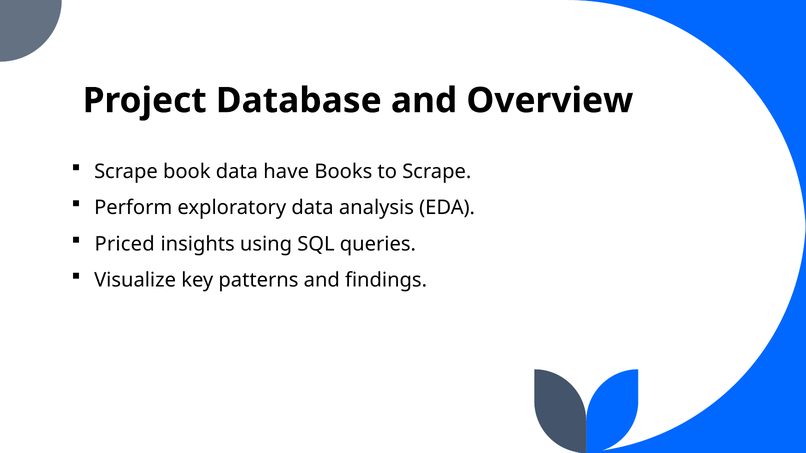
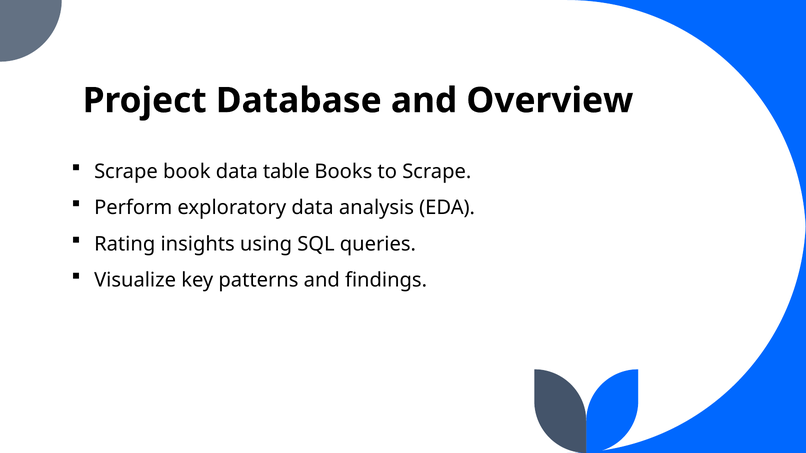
have: have -> table (286, 172)
Priced: Priced -> Rating (125, 244)
